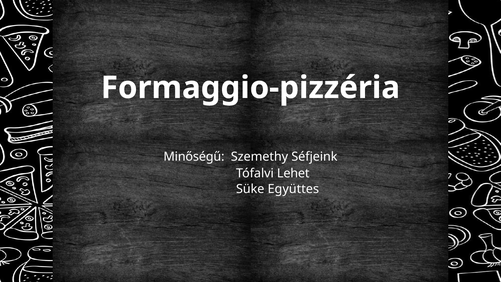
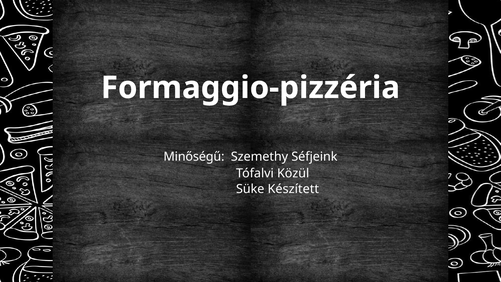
Lehet: Lehet -> Közül (293, 173)
Együttes: Együttes -> Készített (293, 189)
